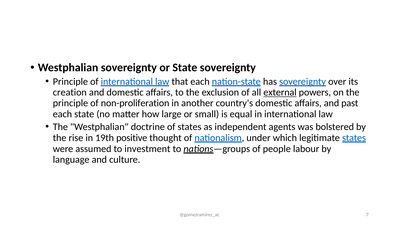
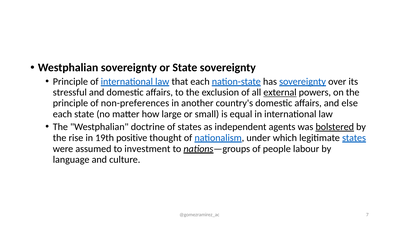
creation: creation -> stressful (70, 92)
non-proliferation: non-proliferation -> non-preferences (135, 103)
past: past -> else (350, 103)
bolstered underline: none -> present (335, 127)
